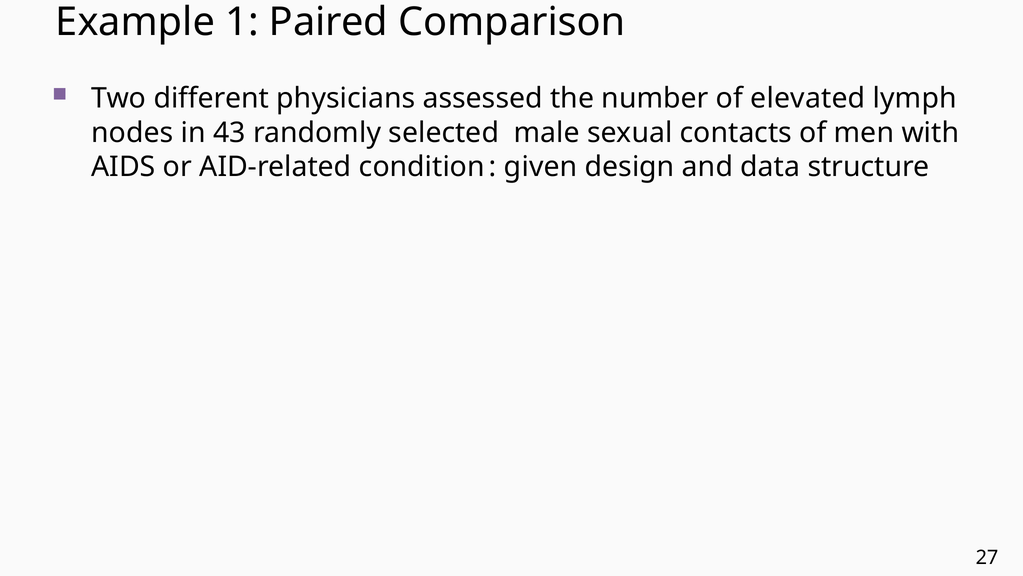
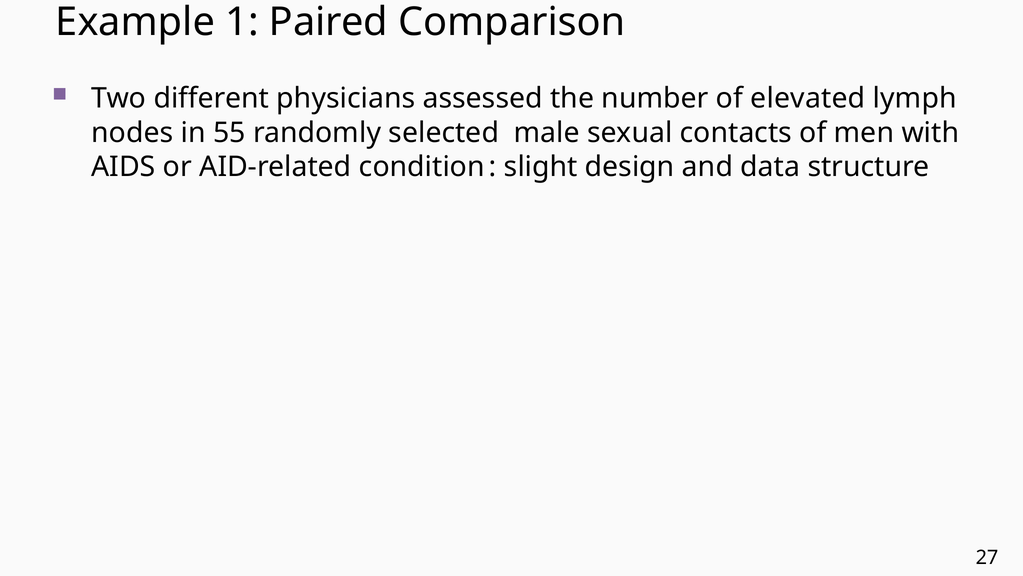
43: 43 -> 55 (229, 133)
given: given -> slight (541, 167)
